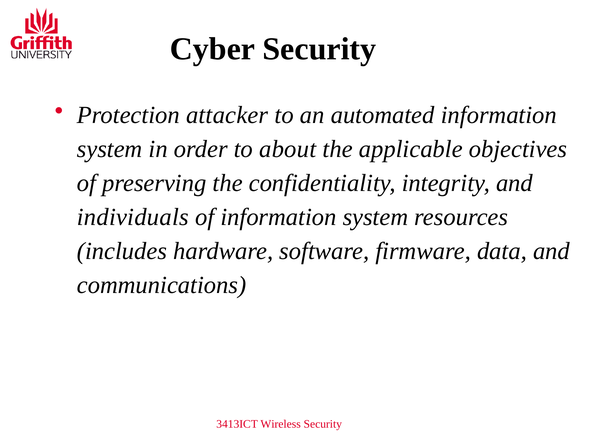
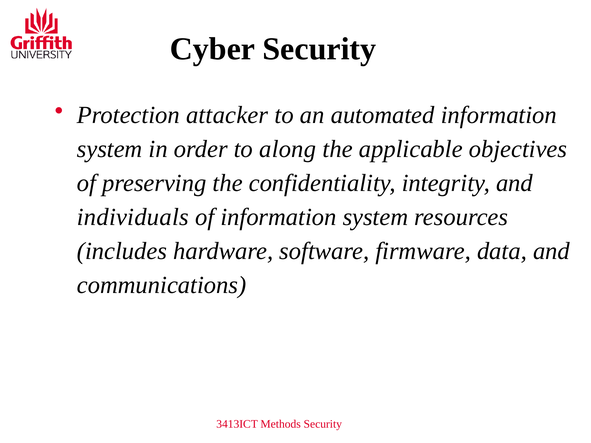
about: about -> along (288, 149)
Wireless: Wireless -> Methods (281, 424)
